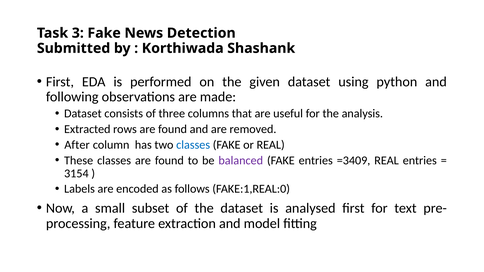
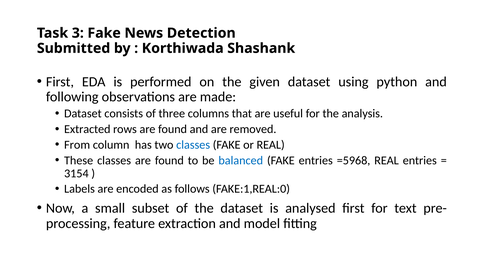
After: After -> From (77, 145)
balanced colour: purple -> blue (241, 160)
=3409: =3409 -> =5968 (354, 160)
